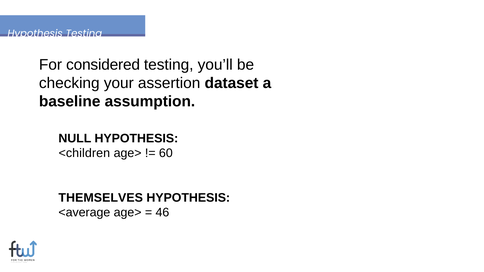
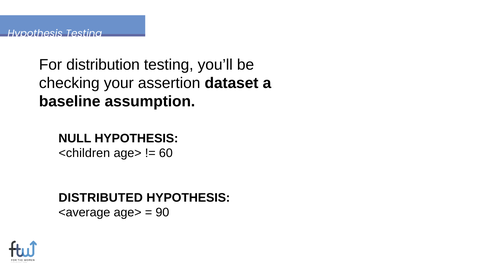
considered: considered -> distribution (103, 65)
THEMSELVES: THEMSELVES -> DISTRIBUTED (101, 198)
46: 46 -> 90 (162, 213)
